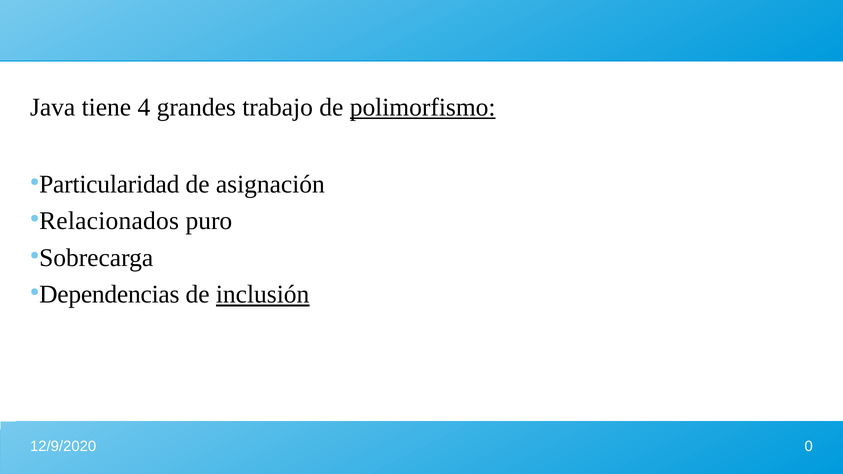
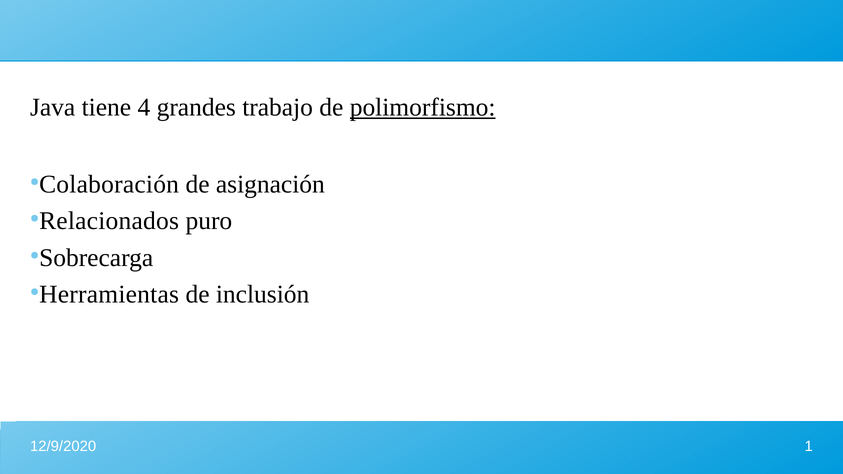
Particularidad: Particularidad -> Colaboración (109, 184)
Dependencias: Dependencias -> Herramientas (109, 295)
inclusión underline: present -> none (263, 295)
0: 0 -> 1 (809, 446)
